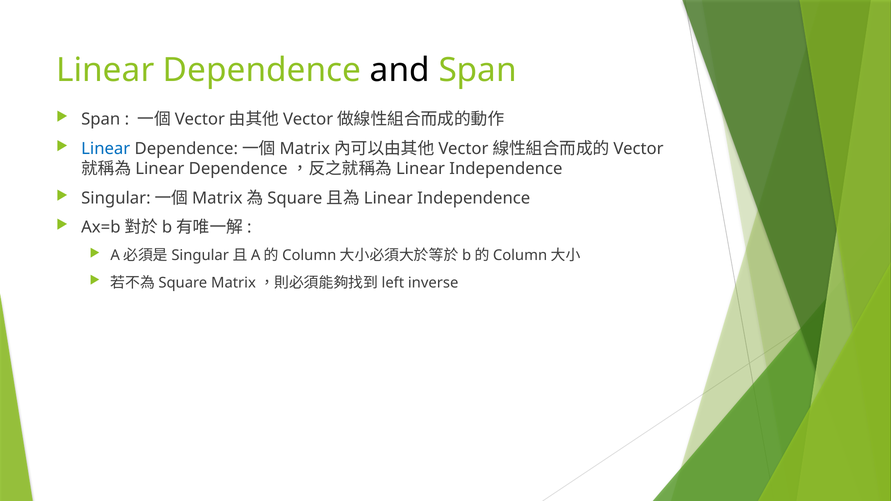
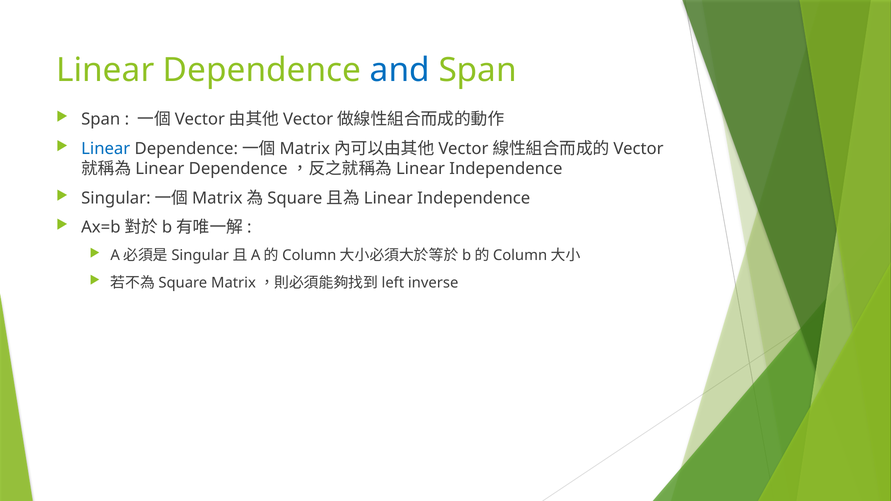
and colour: black -> blue (400, 70)
